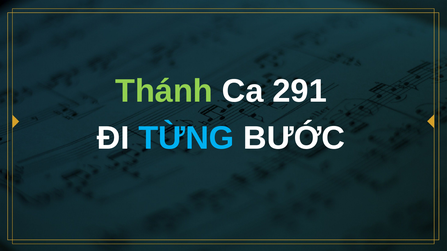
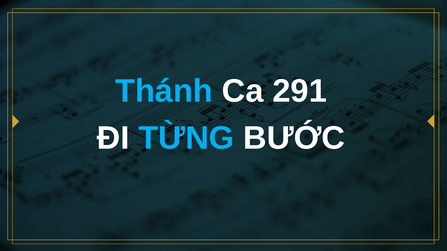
Thánh colour: light green -> light blue (164, 91)
